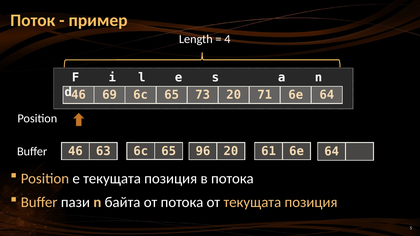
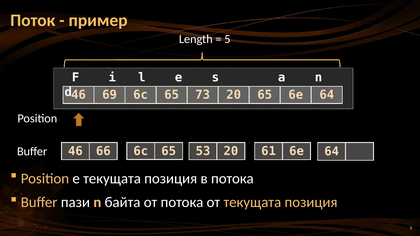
4: 4 -> 5 (227, 39)
20 71: 71 -> 65 (265, 95)
63: 63 -> 66 (103, 151)
96: 96 -> 53 (203, 151)
